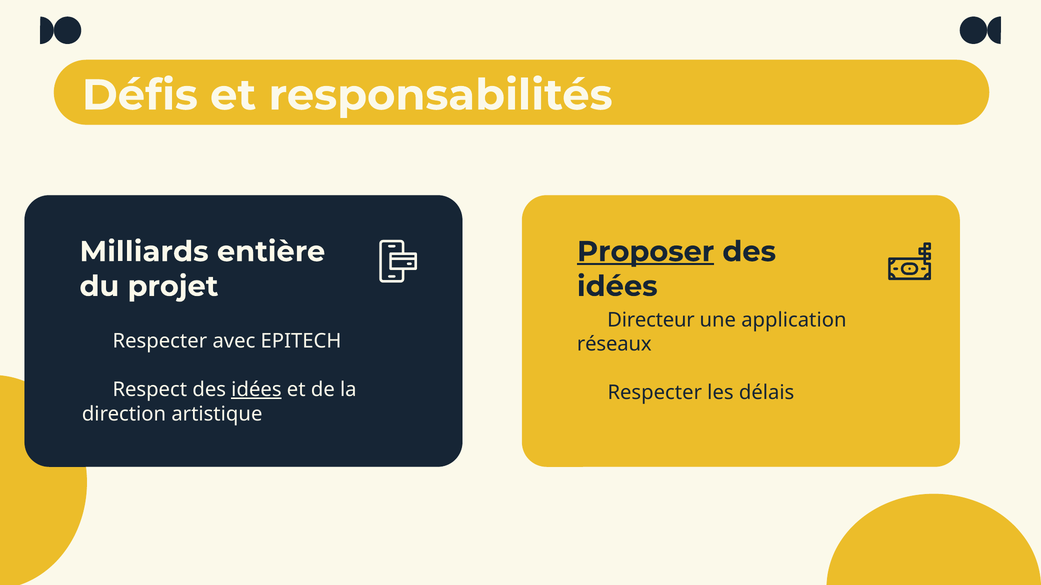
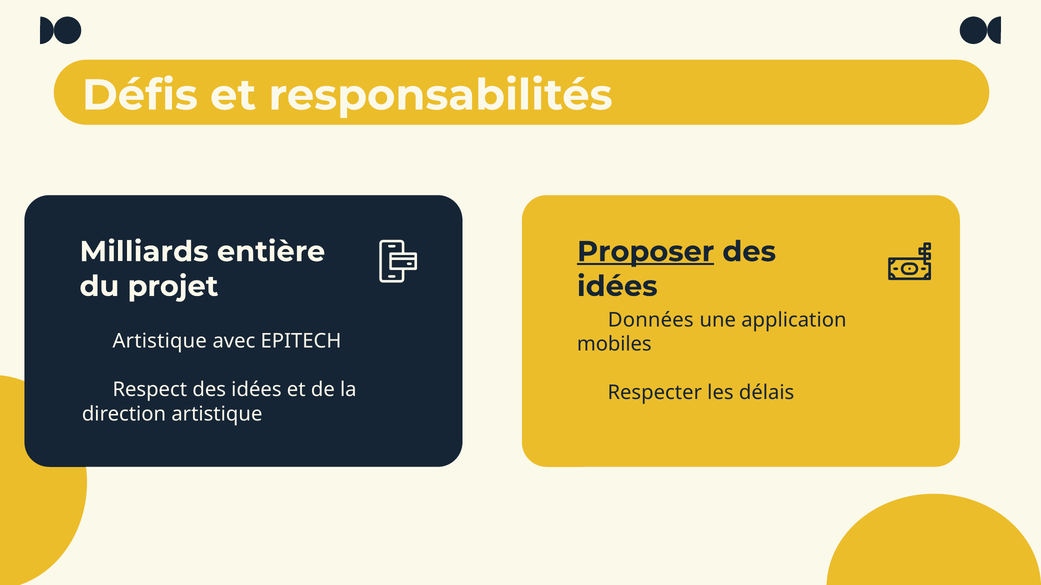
Directeur: Directeur -> Données (651, 320)
Respecter: Respecter -> Artistique (160, 341)
réseaux: réseaux -> mobiles (614, 344)
idées underline: present -> none (256, 390)
